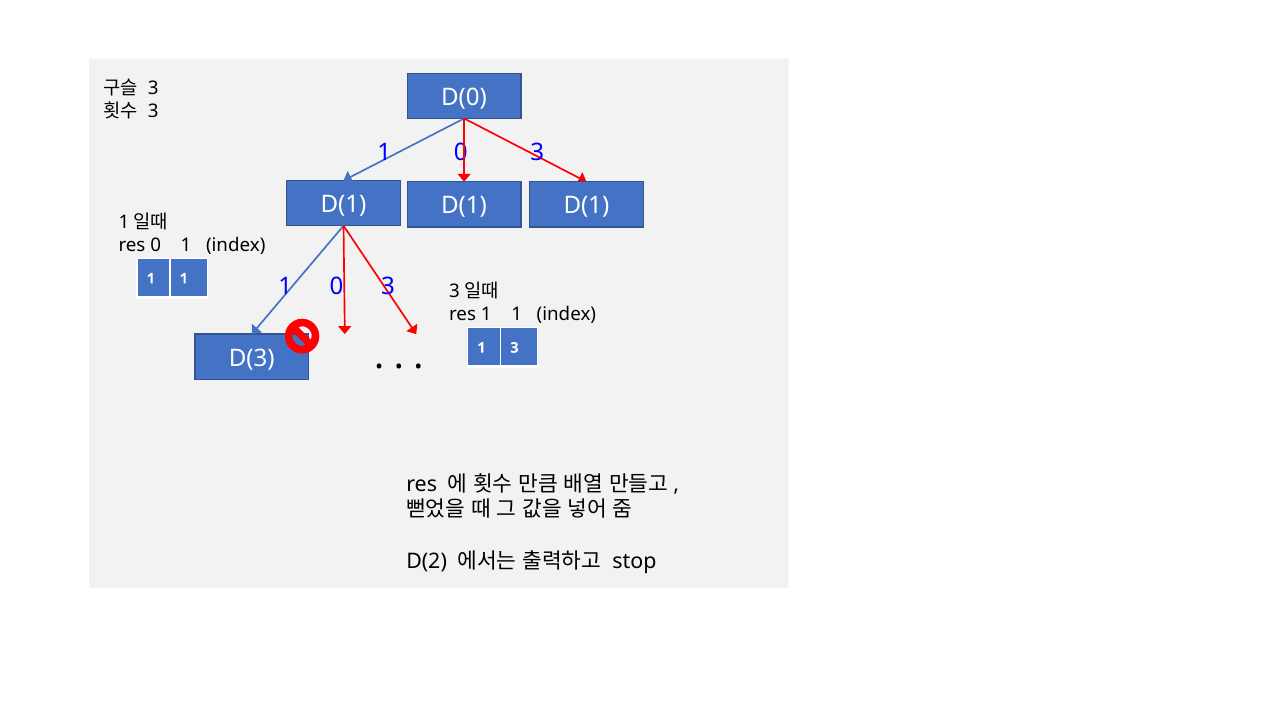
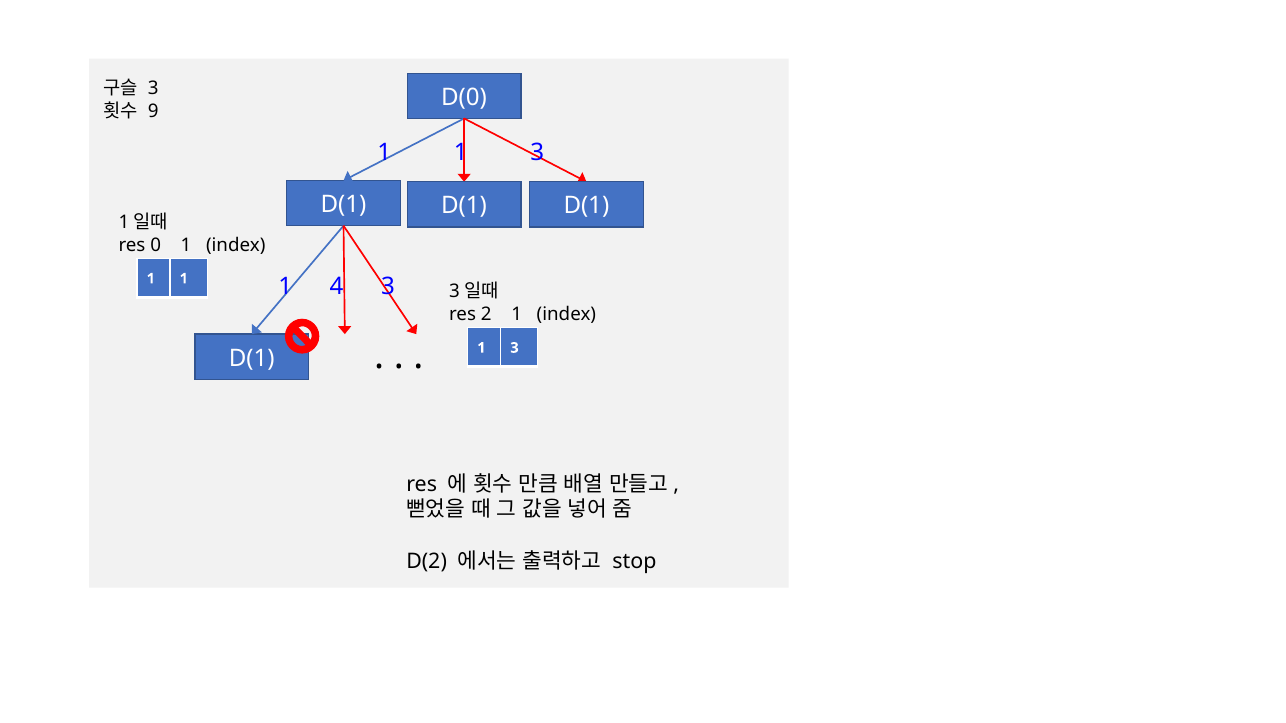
3: 3 -> 9 (153, 111)
0: 0 -> 1 (461, 153)
0: 0 -> 4 (337, 287)
res 1: 1 -> 2 (486, 314)
D(3: D(3 -> D(1 (252, 359)
